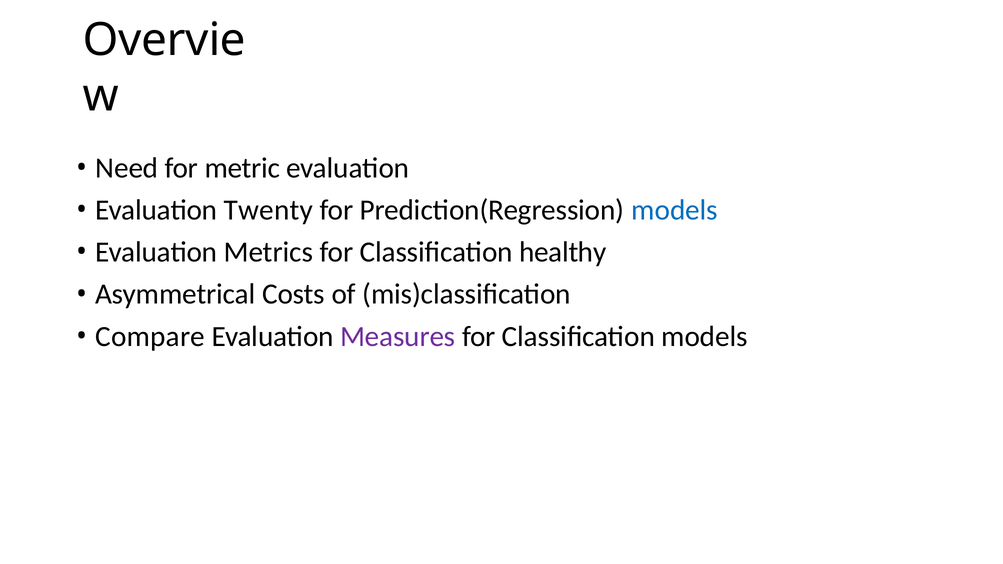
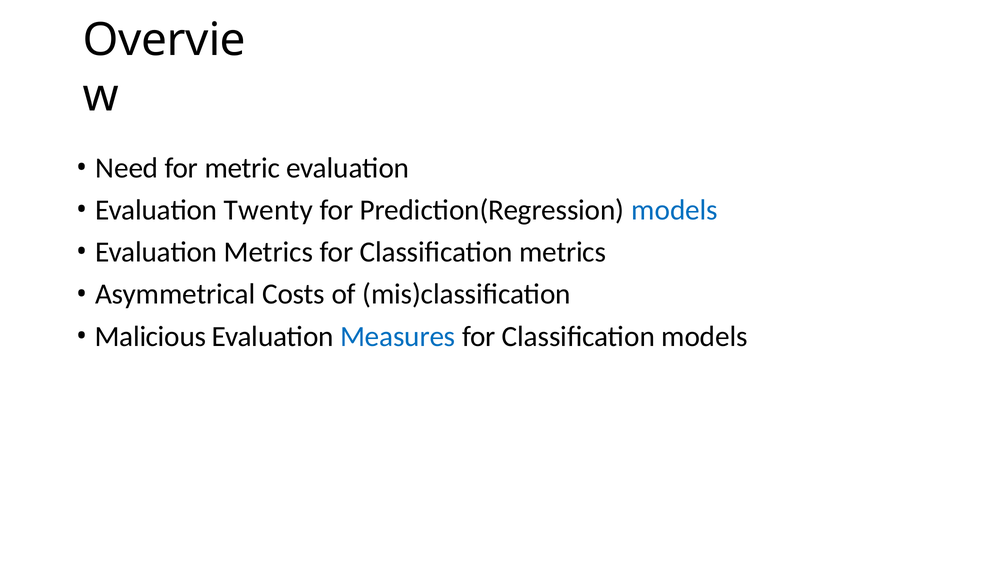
Classification healthy: healthy -> metrics (563, 252)
Compare: Compare -> Malicious (150, 336)
Measures colour: purple -> blue (398, 336)
